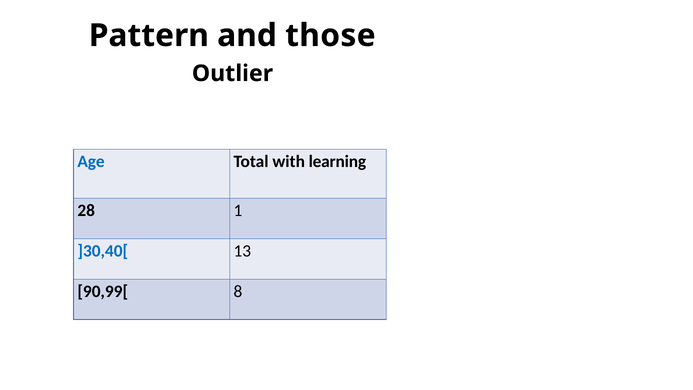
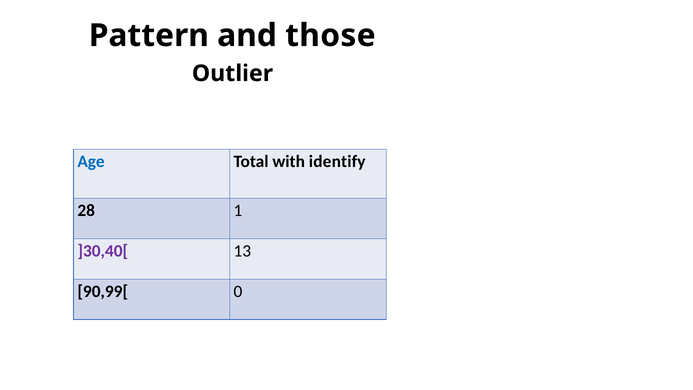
learning: learning -> identify (337, 161)
]30,40[ colour: blue -> purple (103, 251)
8: 8 -> 0 (238, 291)
